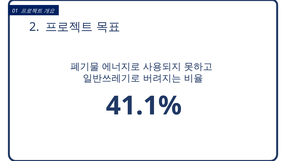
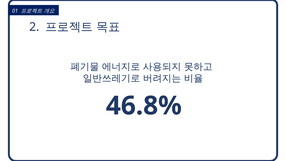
41.1%: 41.1% -> 46.8% (144, 106)
